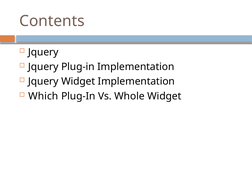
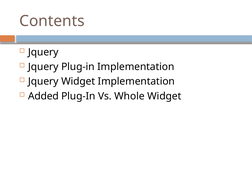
Which: Which -> Added (43, 96)
